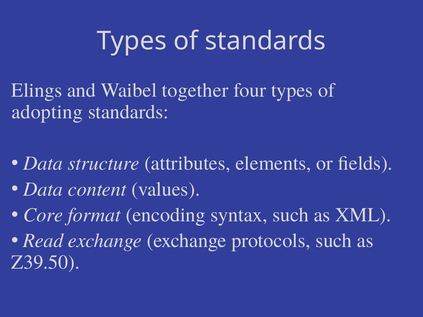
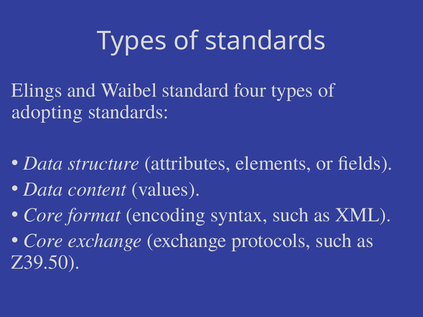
together: together -> standard (195, 90)
Read: Read -> Core (43, 241)
